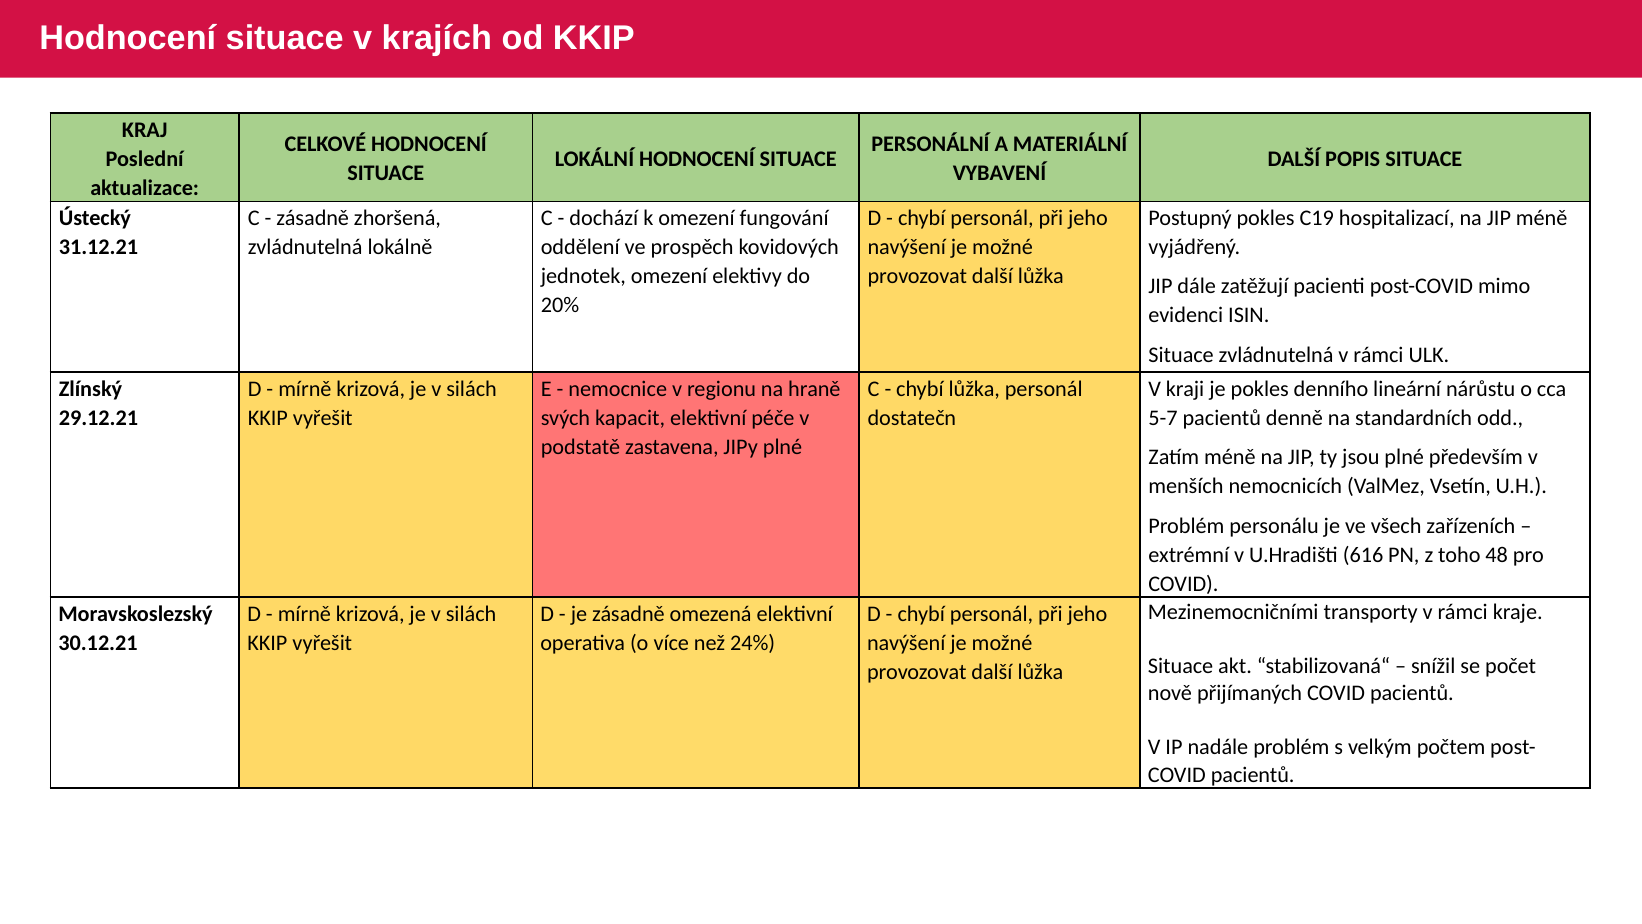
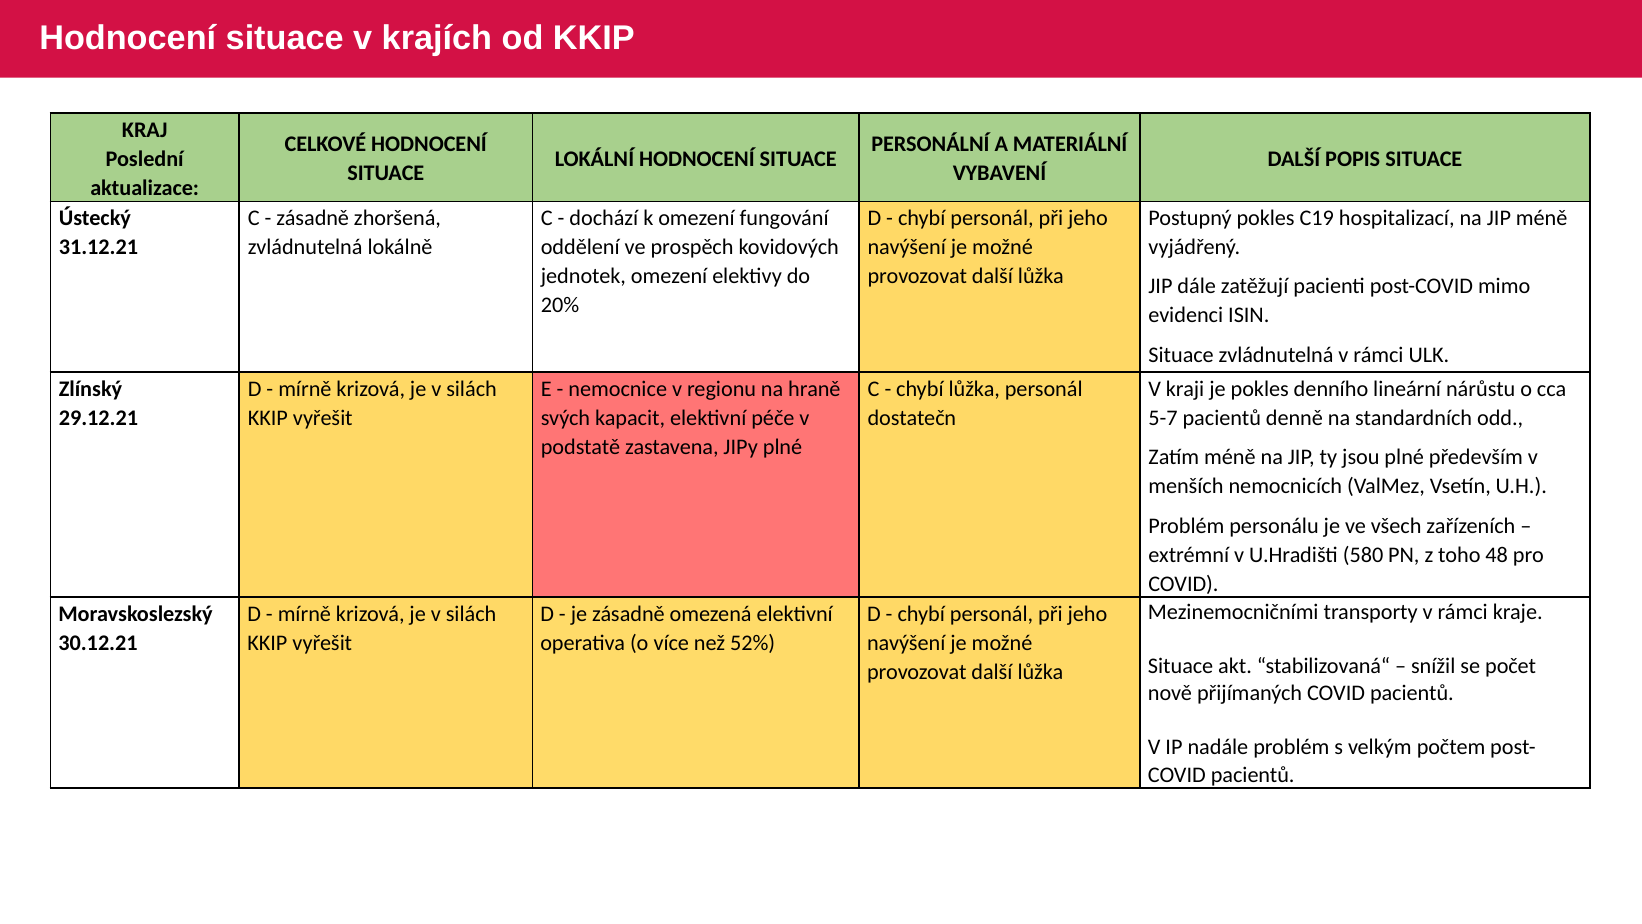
616: 616 -> 580 (1363, 554)
24%: 24% -> 52% (753, 643)
